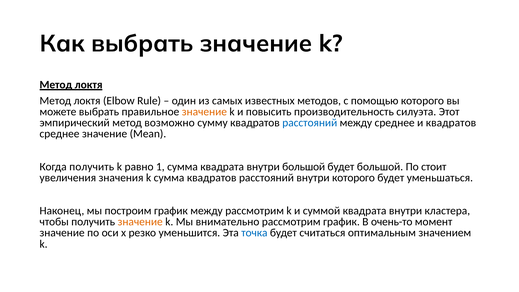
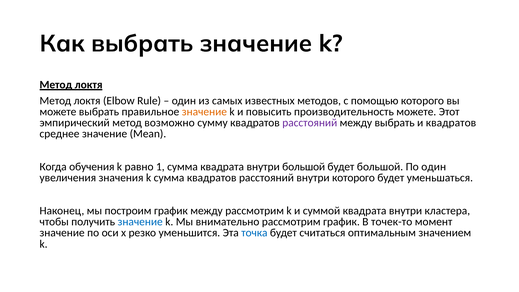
производительность силуэта: силуэта -> можете (416, 112)
расстояний colour: blue -> purple (310, 123)
между среднее: среднее -> выбрать (395, 123)
Когда получить: получить -> обучения (92, 167)
По стоит: стоит -> один (434, 167)
значение colour: orange -> blue (140, 222)
очень-то: очень-то -> точек-то (392, 222)
